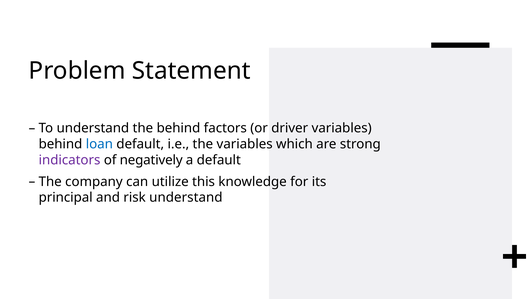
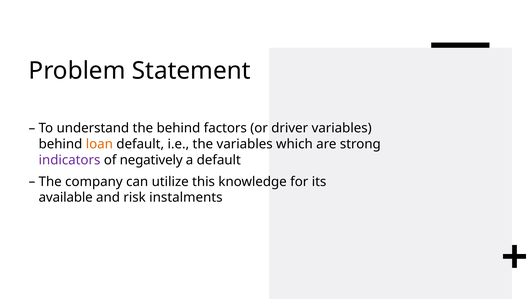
loan colour: blue -> orange (99, 144)
principal: principal -> available (66, 198)
risk understand: understand -> instalments (186, 198)
